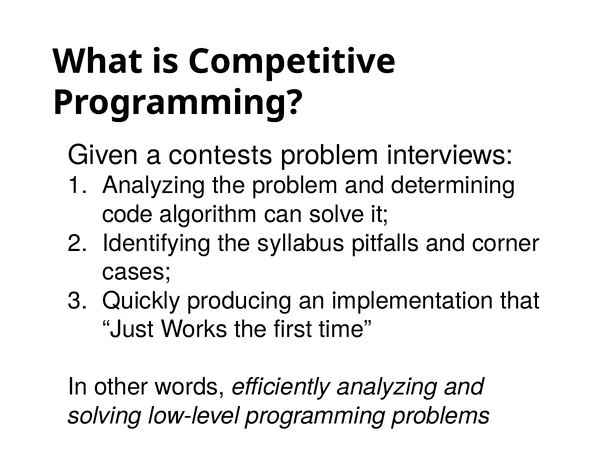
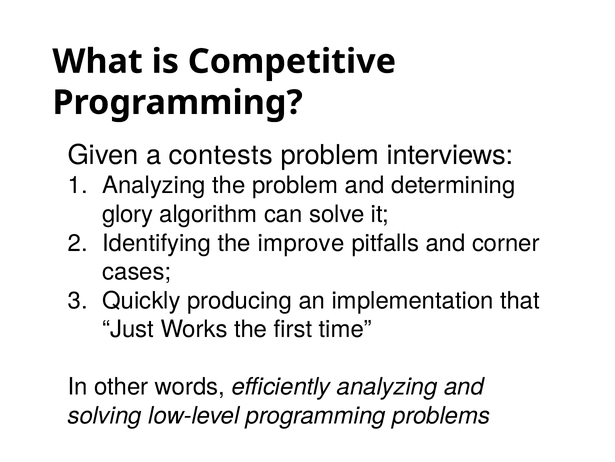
code: code -> glory (128, 214)
syllabus: syllabus -> improve (301, 243)
